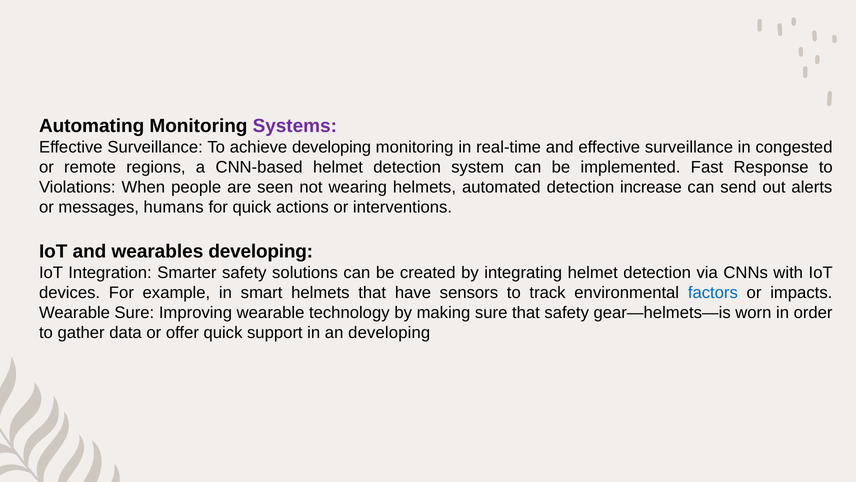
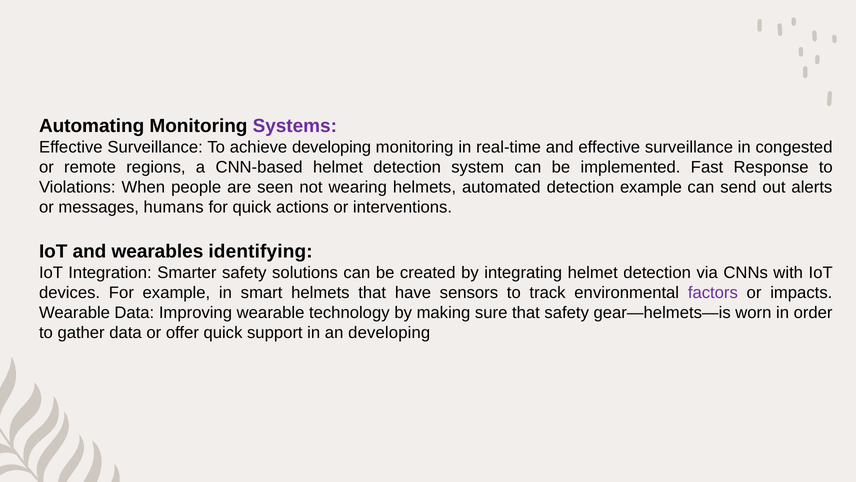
detection increase: increase -> example (651, 187)
wearables developing: developing -> identifying (261, 251)
factors colour: blue -> purple (713, 293)
Wearable Sure: Sure -> Data (134, 313)
